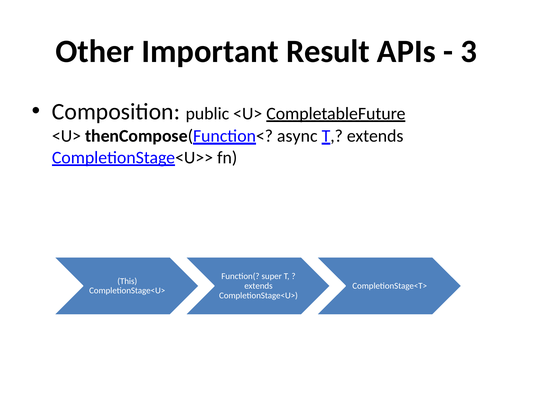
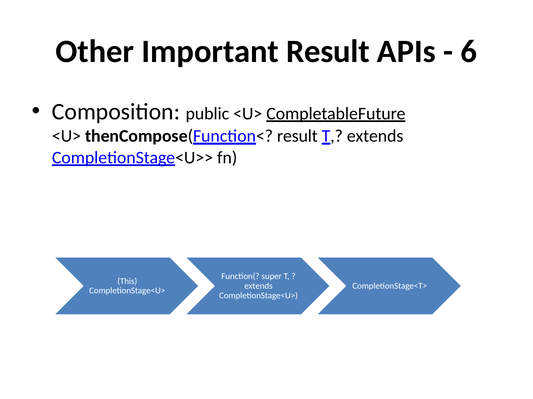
3: 3 -> 6 (469, 52)
thenCompose(Function< async: async -> result (297, 136)
